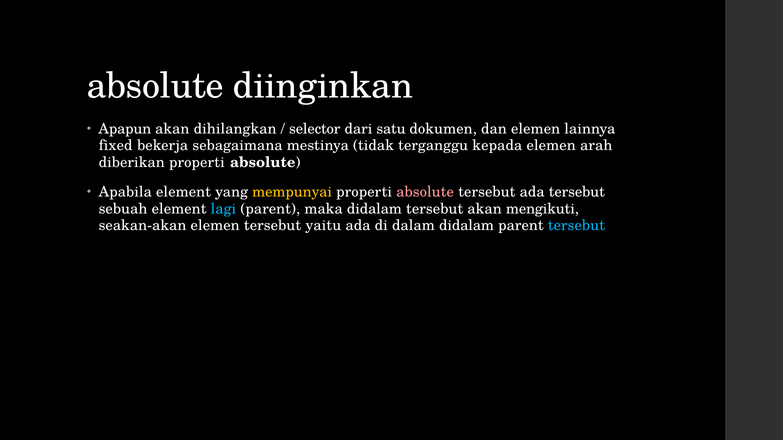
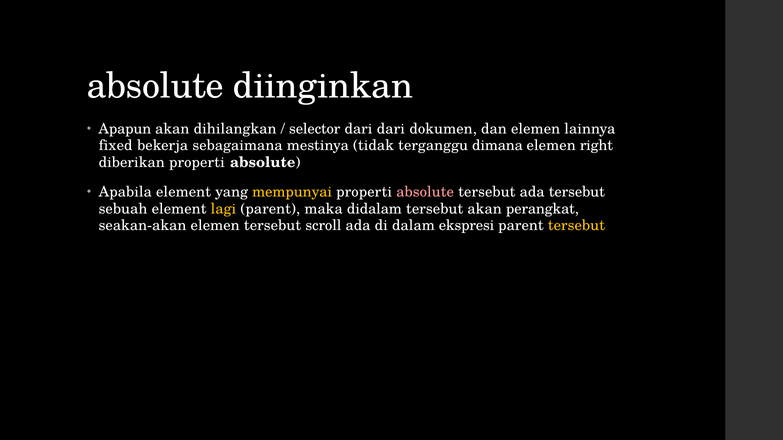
dari satu: satu -> dari (391, 129)
kepada: kepada -> dimana (497, 146)
arah: arah -> right (596, 146)
lagi colour: light blue -> yellow (223, 209)
mengikuti: mengikuti -> perangkat (542, 209)
yaitu: yaitu -> scroll (323, 226)
dalam didalam: didalam -> ekspresi (467, 226)
tersebut colour: light blue -> yellow (576, 226)
